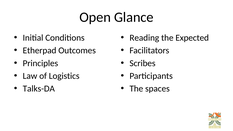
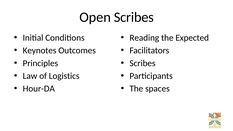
Open Glance: Glance -> Scribes (134, 17)
Etherpad: Etherpad -> Keynotes (40, 51)
Talks-DA: Talks-DA -> Hour-DA (39, 89)
